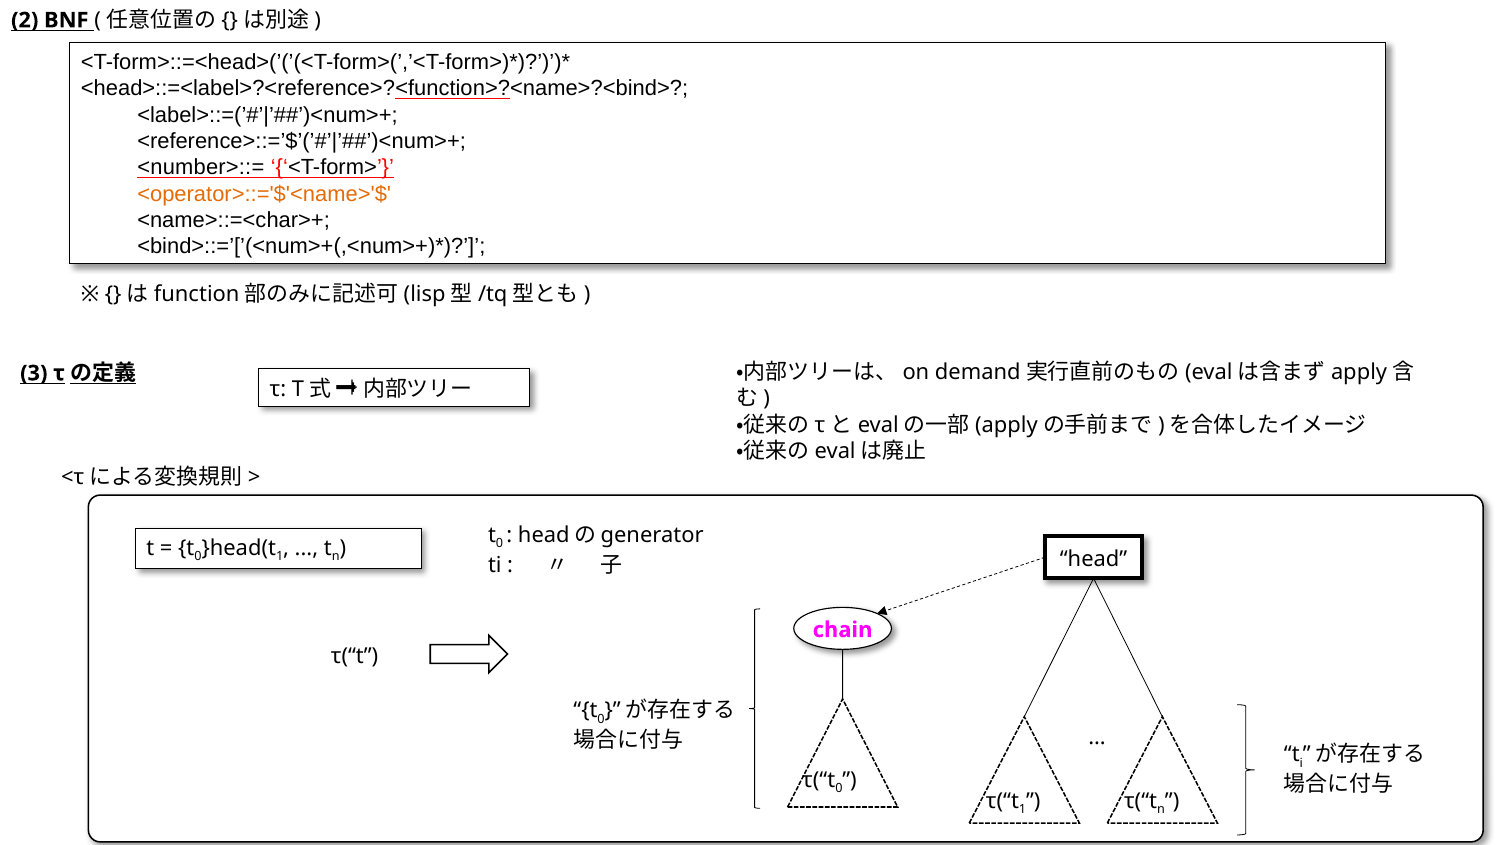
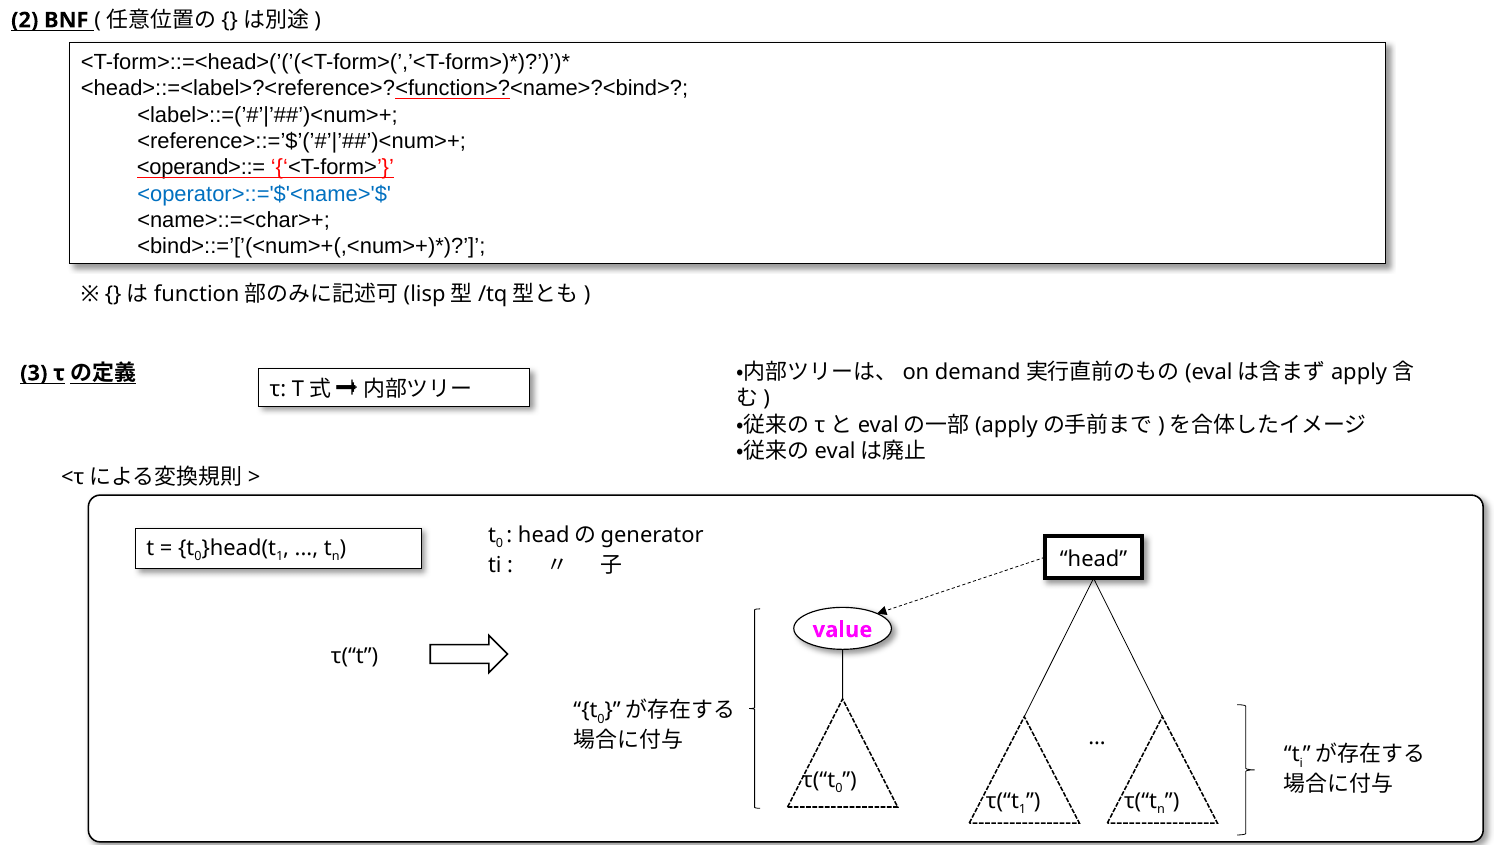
<number>::=: <number>::= -> <operand>::= (201, 168)
<operator>::='$'<name>'$ colour: orange -> blue (264, 194)
chain: chain -> value (842, 630)
